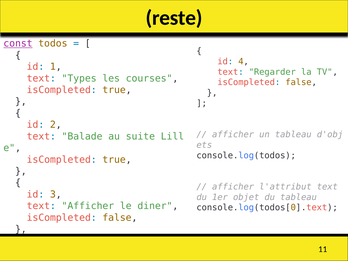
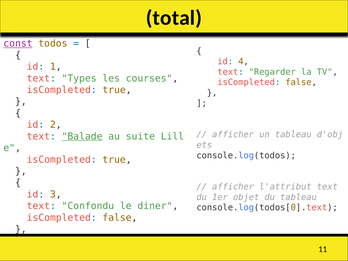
reste: reste -> total (174, 18)
Balade underline: none -> present (82, 136)
text Afficher: Afficher -> Confondu (88, 206)
